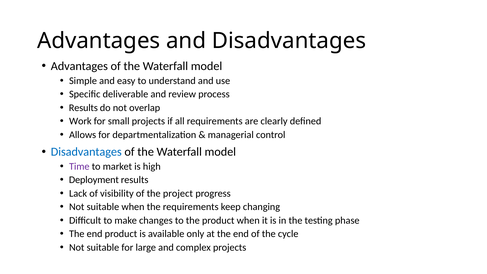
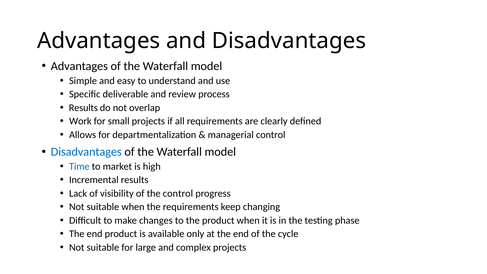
Time colour: purple -> blue (79, 166)
Deployment: Deployment -> Incremental (94, 180)
the project: project -> control (178, 193)
